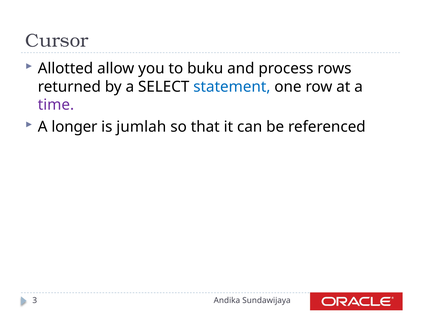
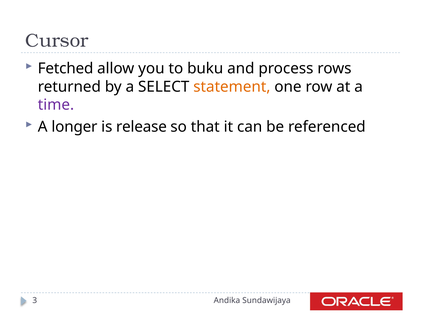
Allotted: Allotted -> Fetched (66, 68)
statement colour: blue -> orange (232, 87)
jumlah: jumlah -> release (141, 127)
